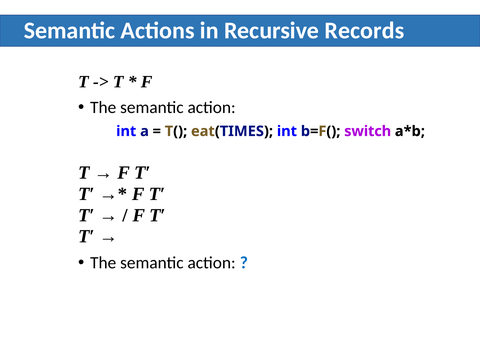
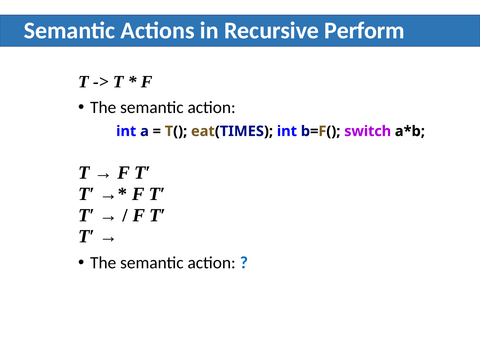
Records: Records -> Perform (365, 31)
